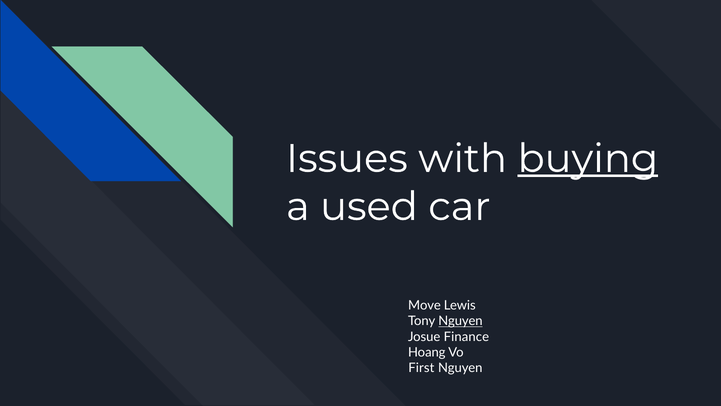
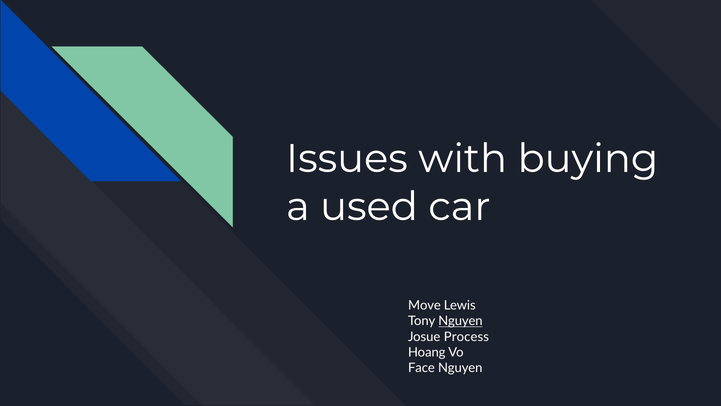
buying underline: present -> none (588, 158)
Finance: Finance -> Process (466, 336)
First: First -> Face (421, 368)
